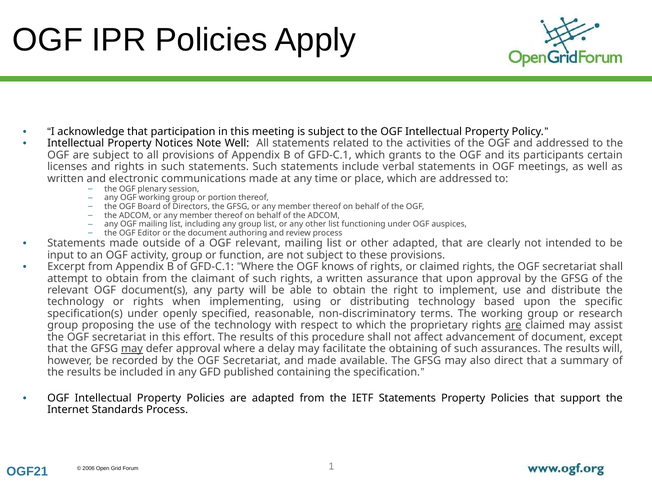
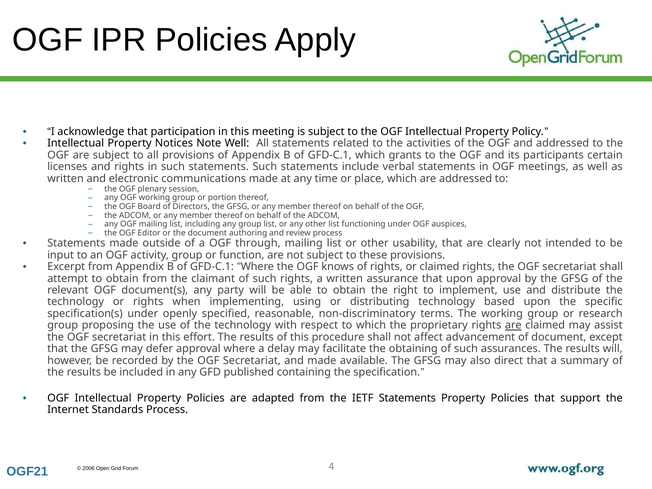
OGF relevant: relevant -> through (258, 243)
other adapted: adapted -> usability (415, 243)
may underline: present -> none (132, 349)
1: 1 -> 4 (331, 466)
